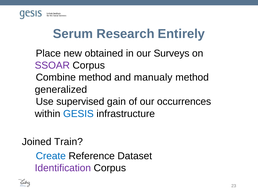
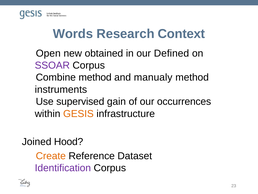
Serum: Serum -> Words (73, 34)
Entirely: Entirely -> Context (181, 34)
Place: Place -> Open (48, 53)
Surveys: Surveys -> Defined (171, 53)
generalized: generalized -> instruments (61, 89)
GESIS colour: blue -> orange (78, 113)
Train: Train -> Hood (69, 142)
Create colour: blue -> orange (51, 156)
